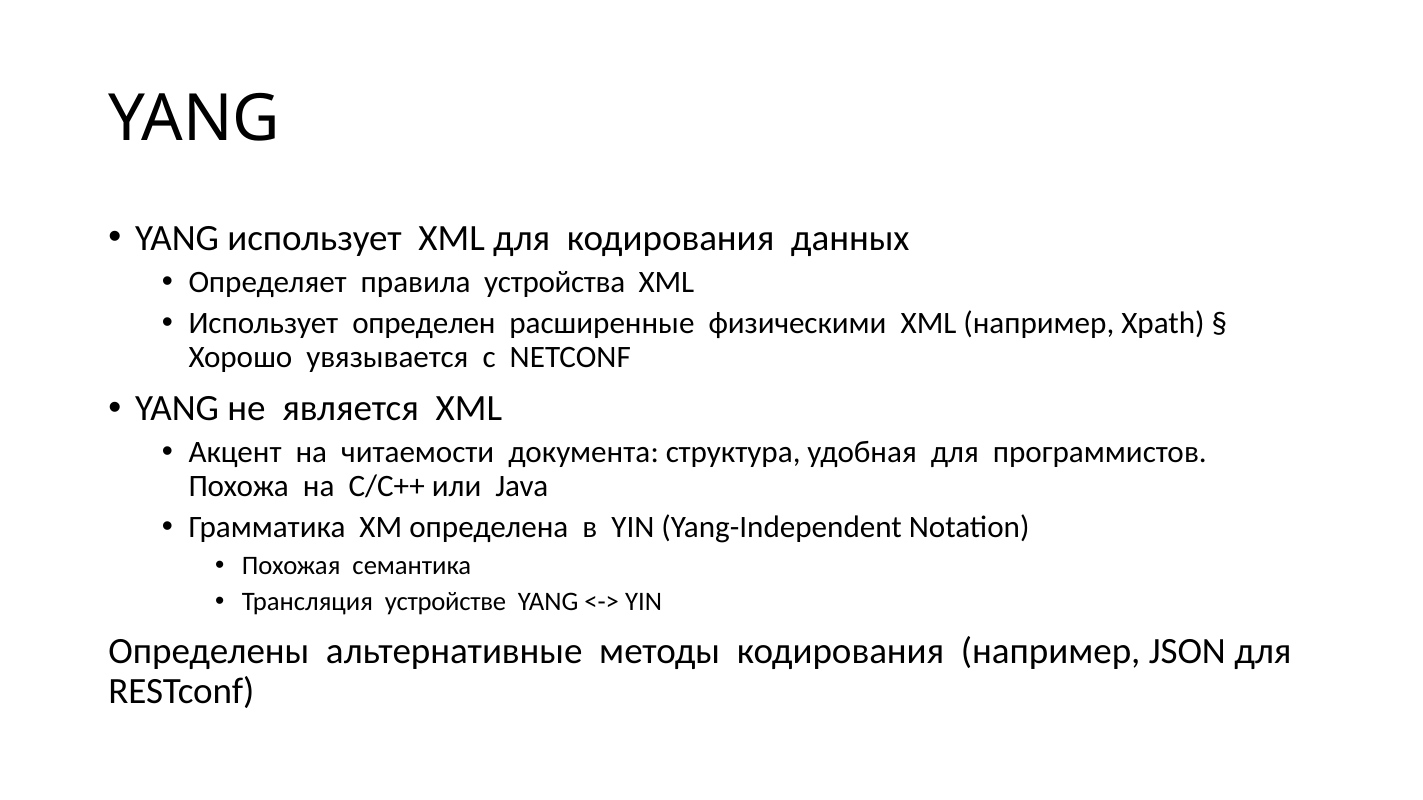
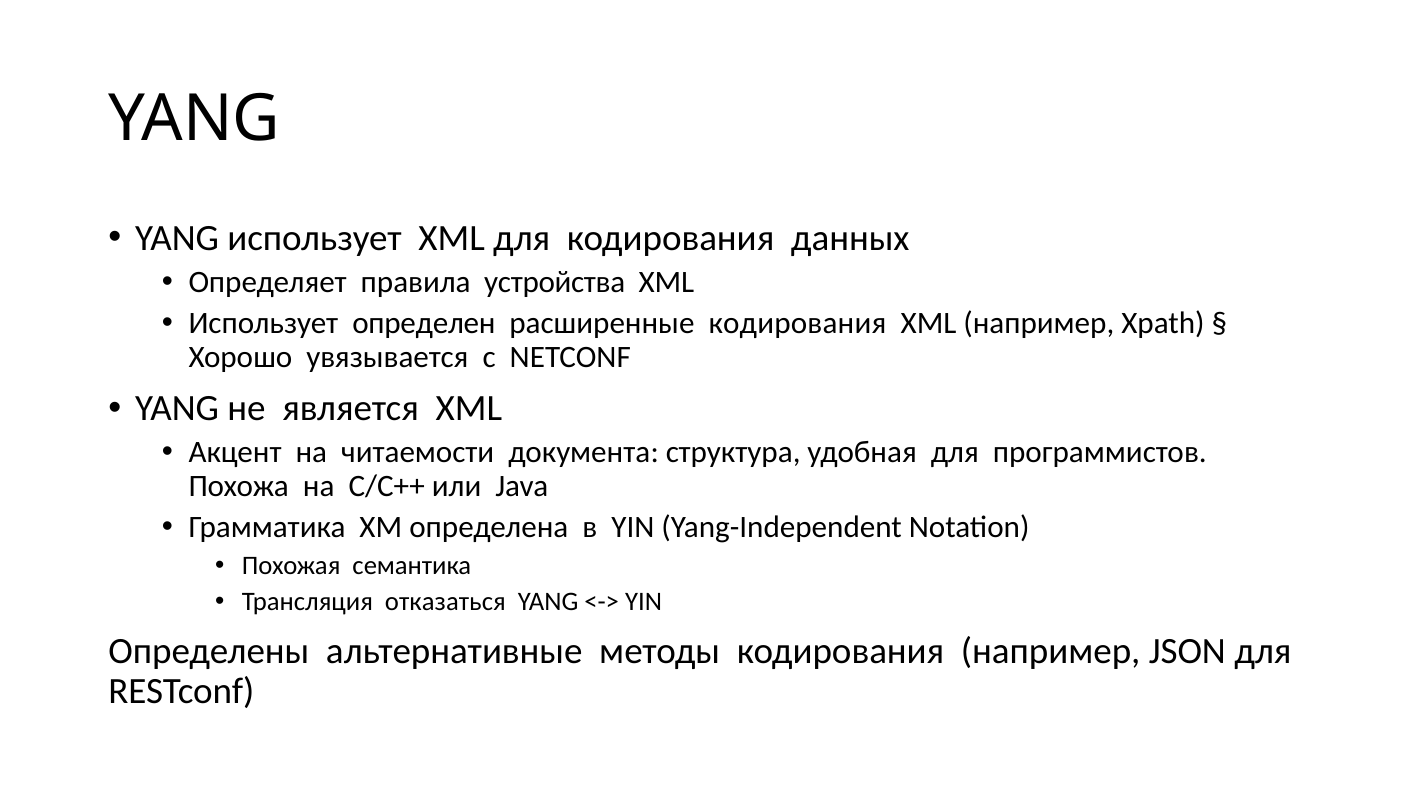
расширенные физическими: физическими -> кодирования (797, 323)
устройстве: устройстве -> отказаться (445, 602)
